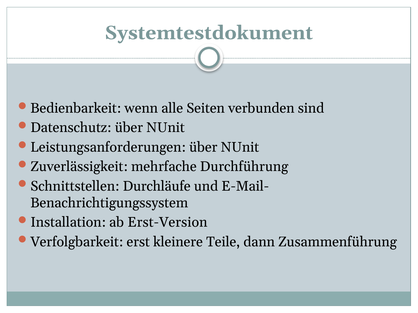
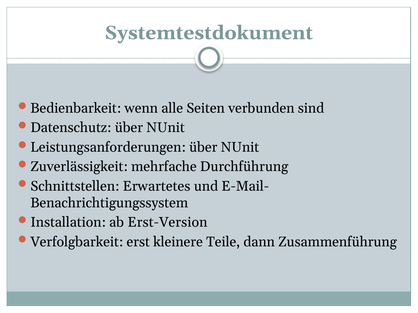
Durchläufe: Durchläufe -> Erwartetes (157, 186)
